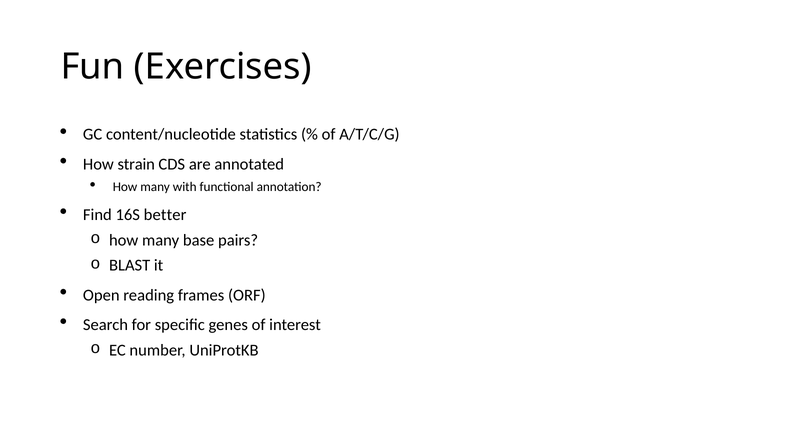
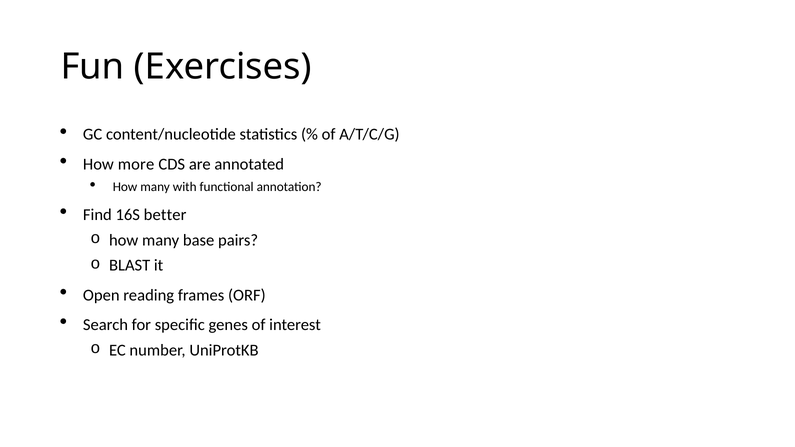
strain: strain -> more (136, 164)
